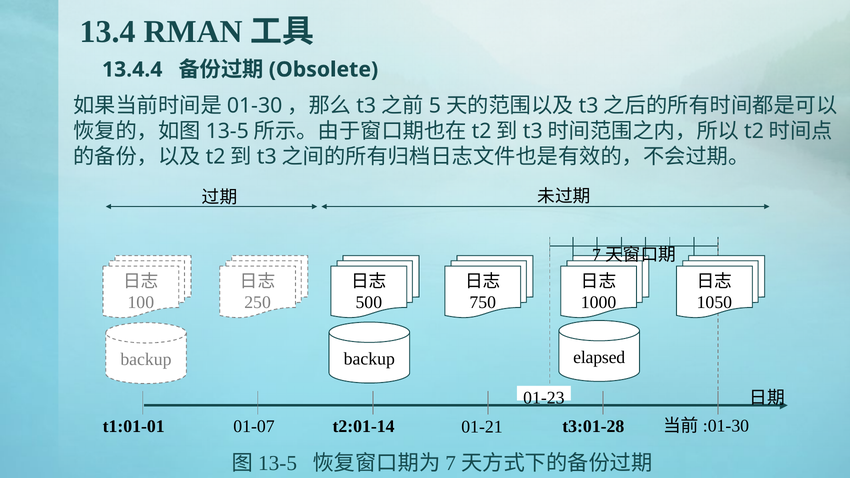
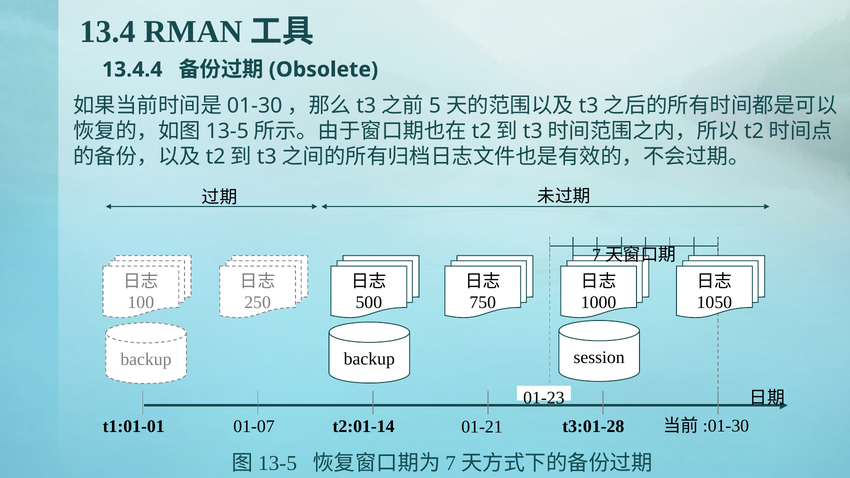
elapsed: elapsed -> session (599, 357)
